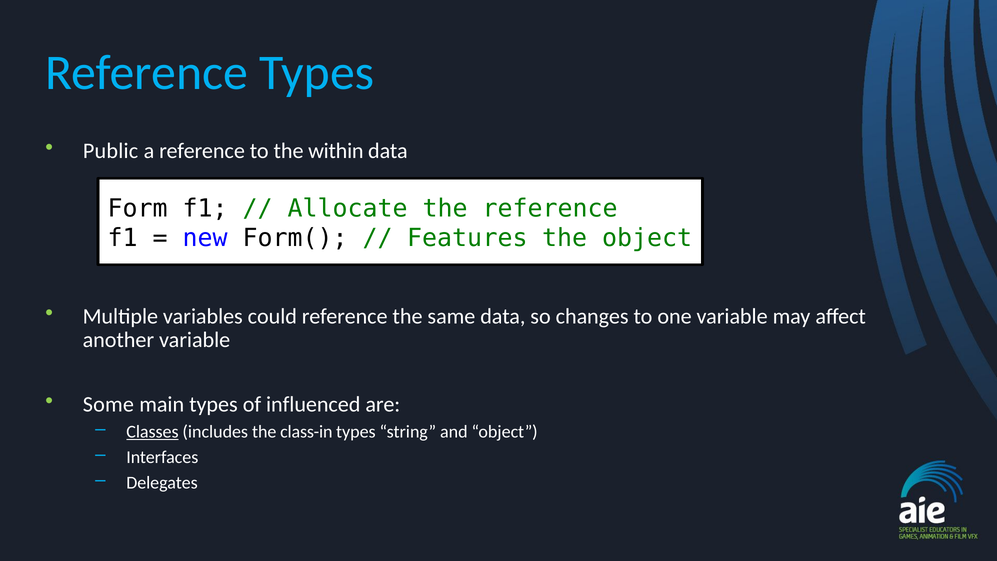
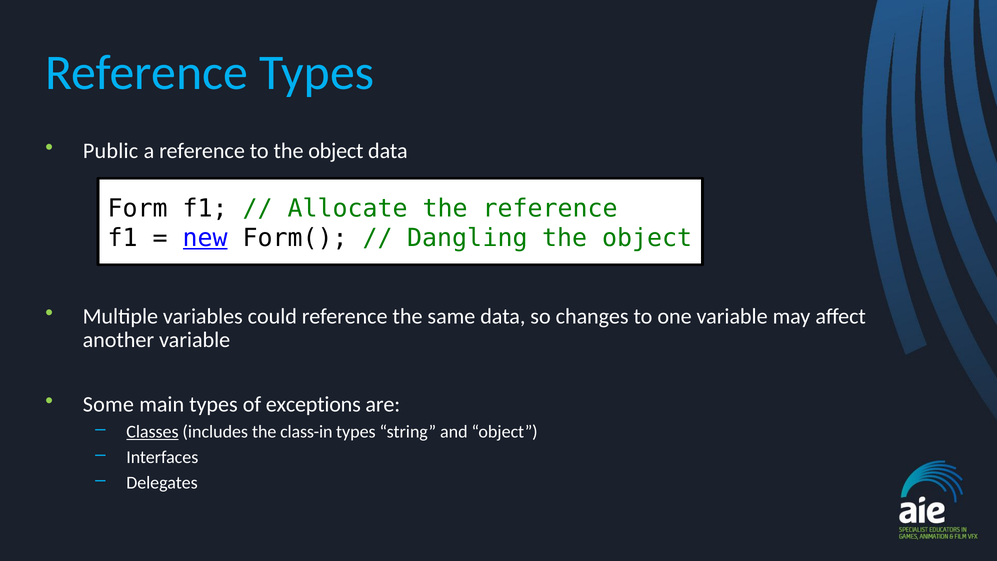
to the within: within -> object (336, 151)
new underline: none -> present (205, 238)
Features: Features -> Dangling (467, 238)
influenced: influenced -> exceptions (313, 405)
